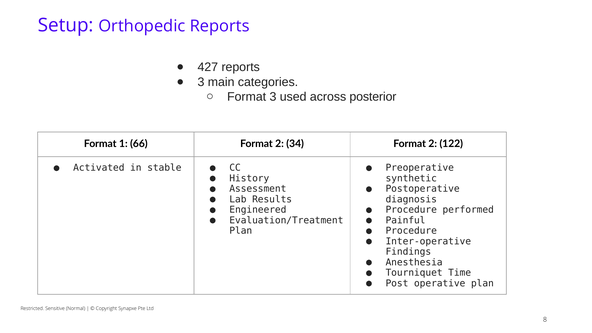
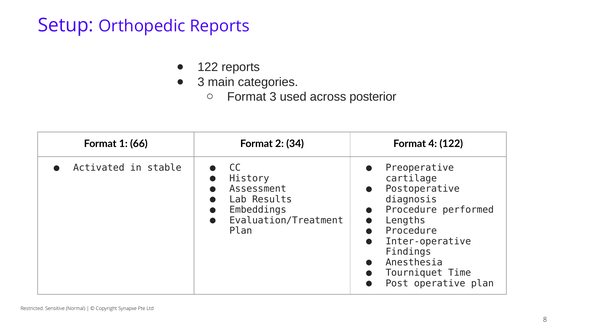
427: 427 -> 122 (208, 67)
34 Format 2: 2 -> 4 (433, 144)
synthetic: synthetic -> cartilage (411, 178)
Engineered: Engineered -> Embeddings (258, 210)
Painful: Painful -> Lengths (406, 220)
